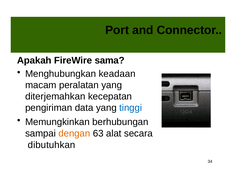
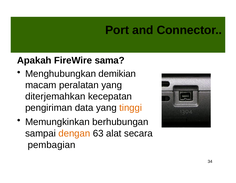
keadaan: keadaan -> demikian (117, 73)
tinggi colour: blue -> orange (131, 107)
dibutuhkan: dibutuhkan -> pembagian (52, 144)
